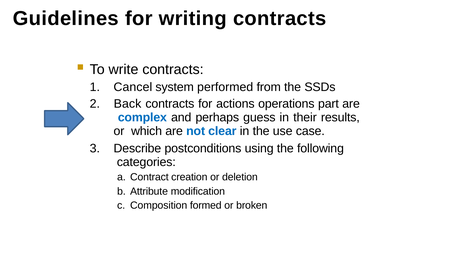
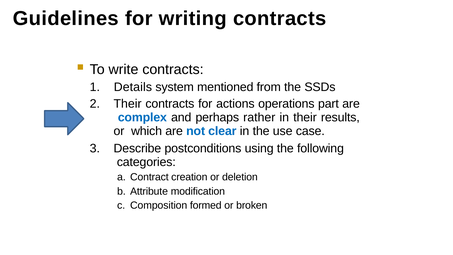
Cancel: Cancel -> Details (133, 87)
performed: performed -> mentioned (225, 87)
Back: Back -> Their (128, 104)
guess: guess -> rather (259, 117)
